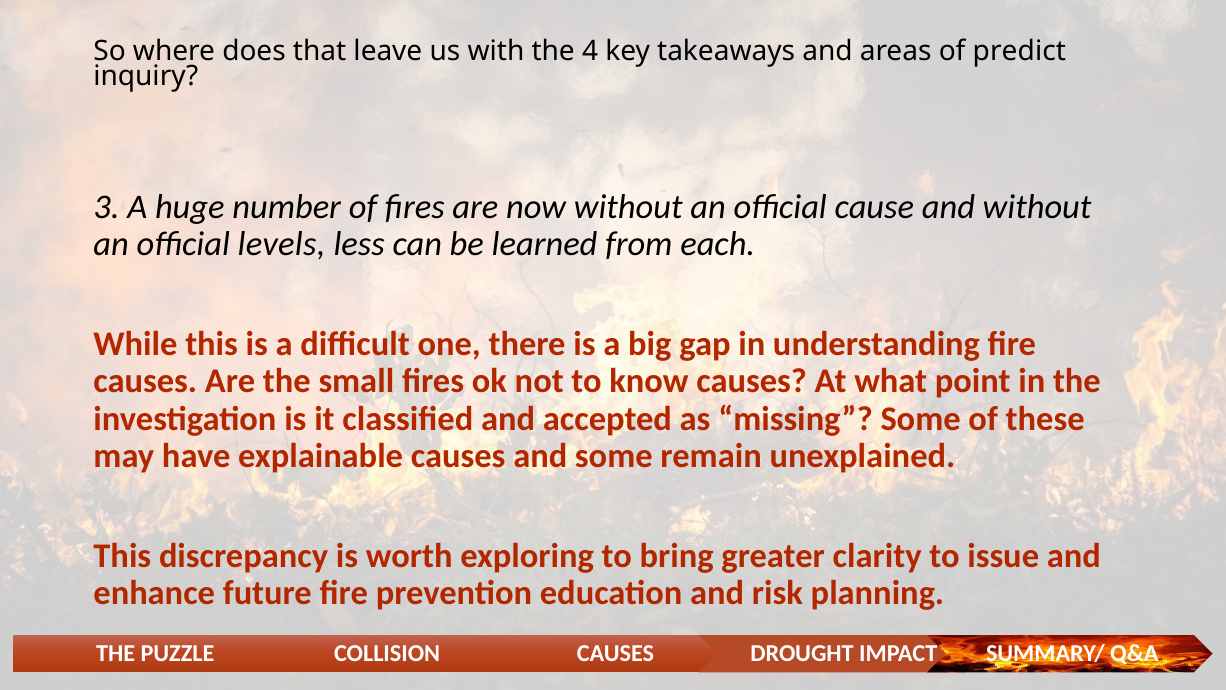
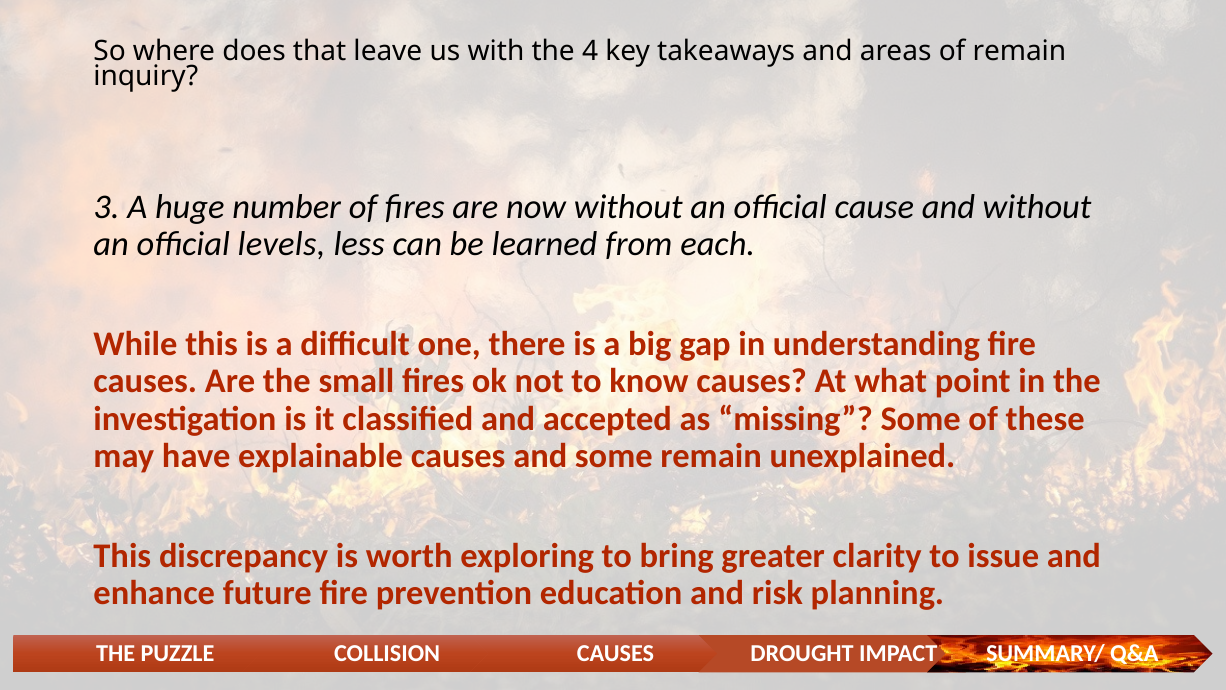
of predict: predict -> remain (1019, 51)
